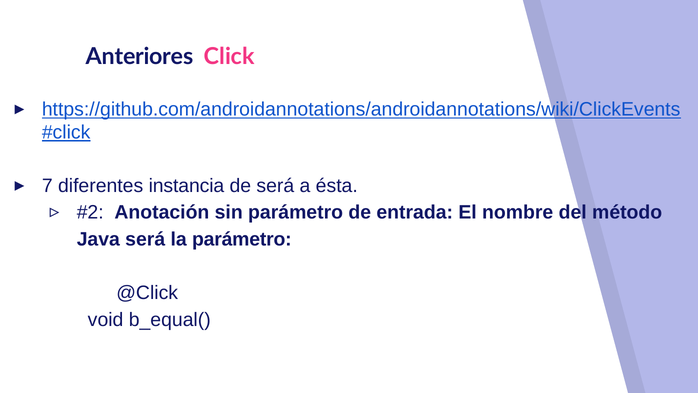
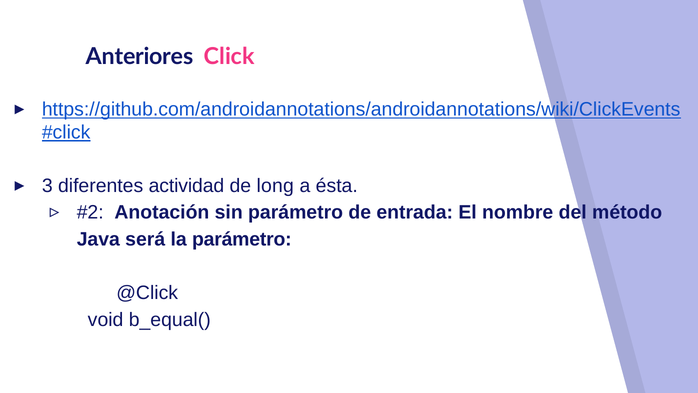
7: 7 -> 3 (47, 186)
instancia: instancia -> actividad (186, 186)
de será: será -> long (275, 186)
